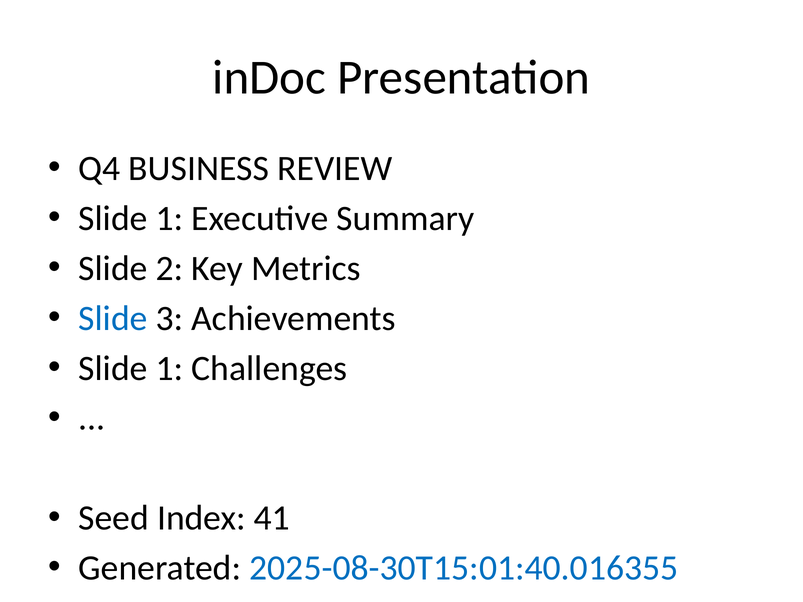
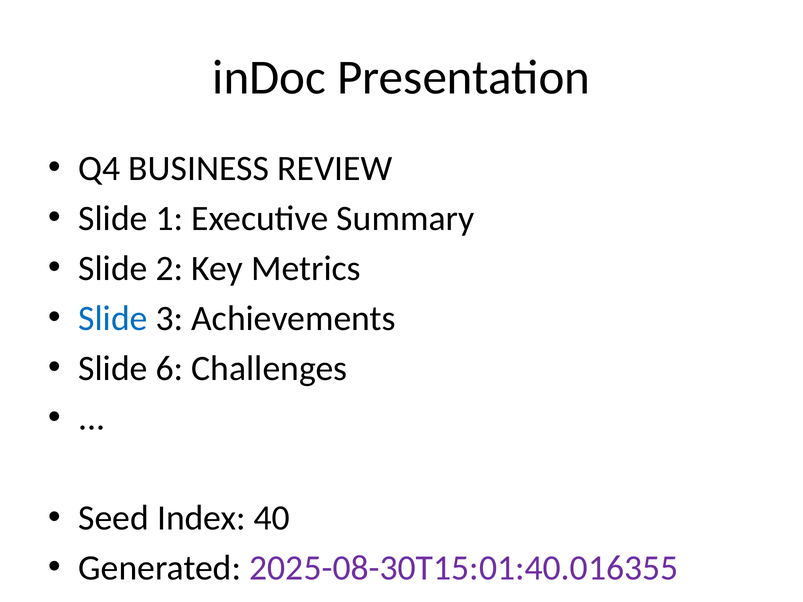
1: 1 -> 6 (169, 368)
41: 41 -> 40 (272, 518)
2025-08-30T15:01:40.016355 colour: blue -> purple (464, 568)
